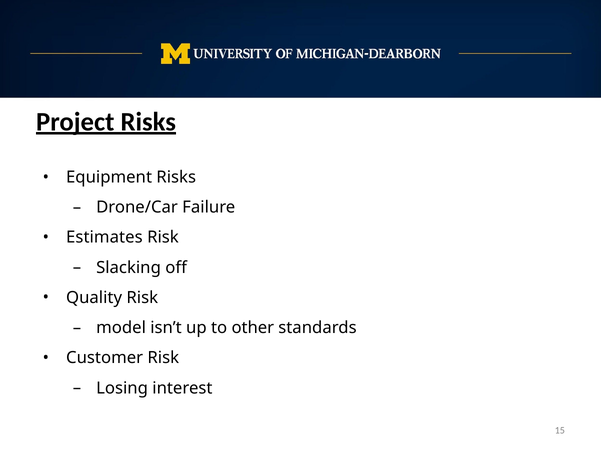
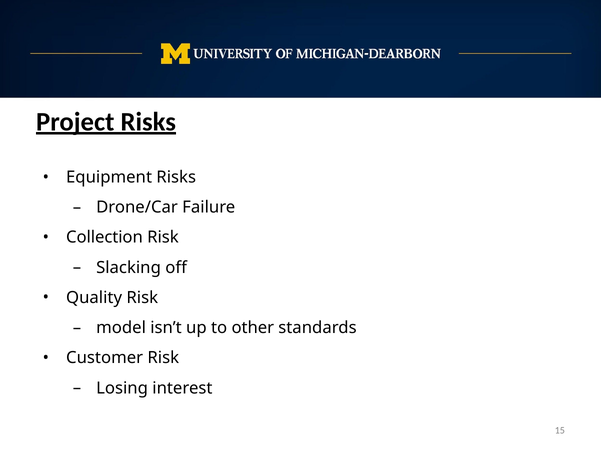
Estimates: Estimates -> Collection (104, 237)
